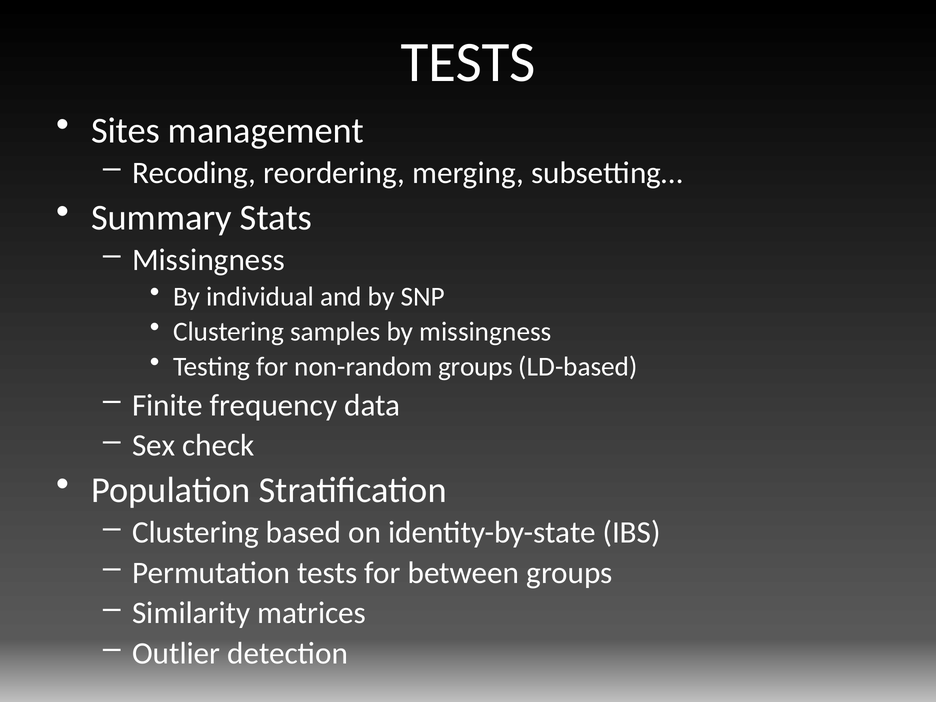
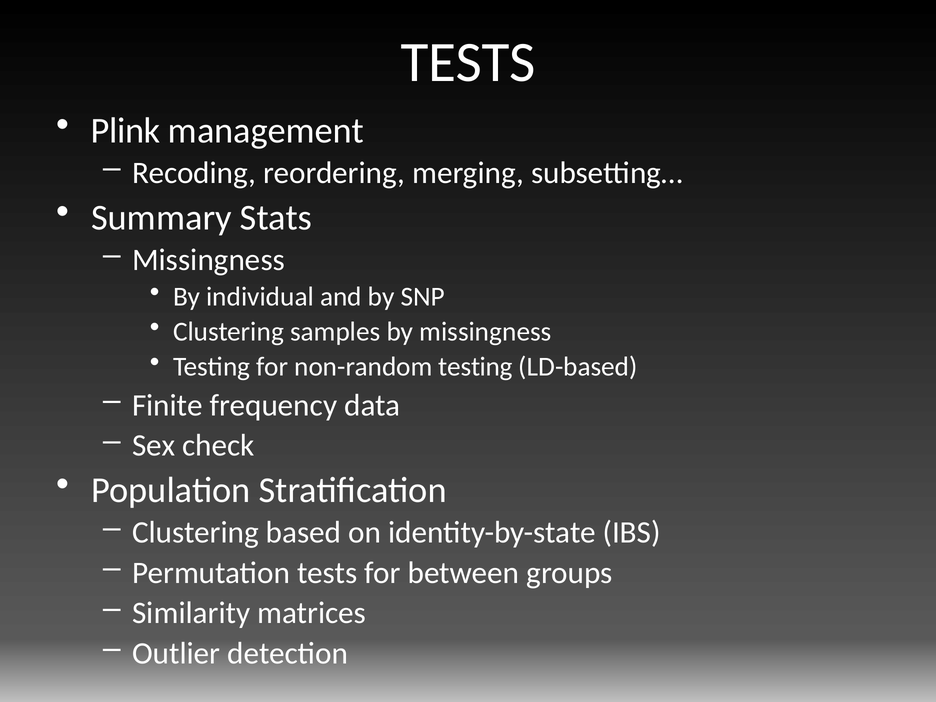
Sites: Sites -> Plink (126, 130)
non-random groups: groups -> testing (476, 367)
